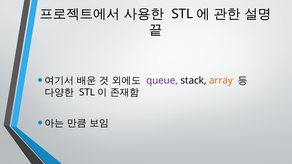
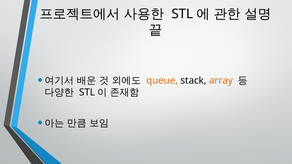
queue colour: purple -> orange (162, 81)
